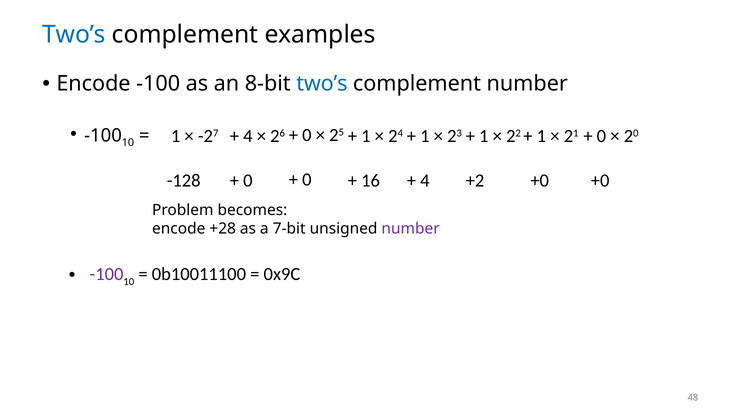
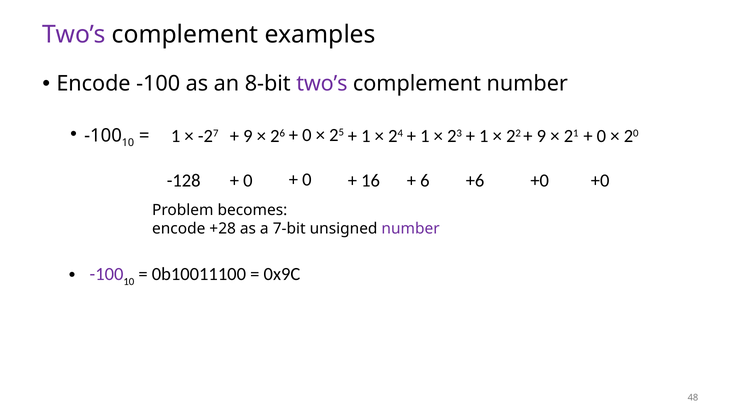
Two’s colour: blue -> purple (74, 35)
two’s colour: blue -> purple (322, 84)
4: 4 -> 9 (248, 136)
1: 1 -> 9 (541, 136)
4: 4 -> 6 (425, 181)
+2: +2 -> +6 (475, 181)
